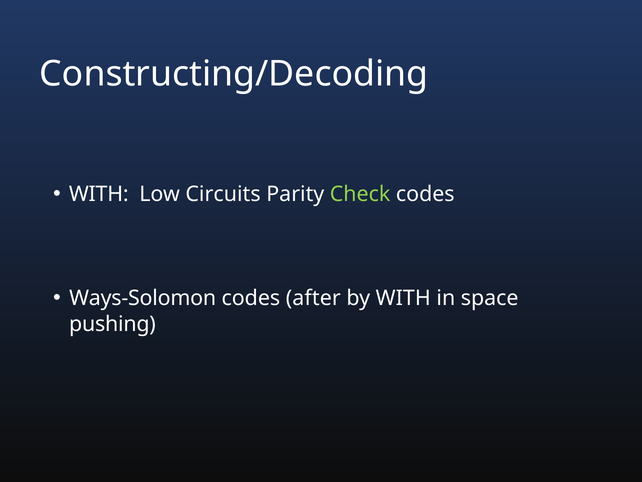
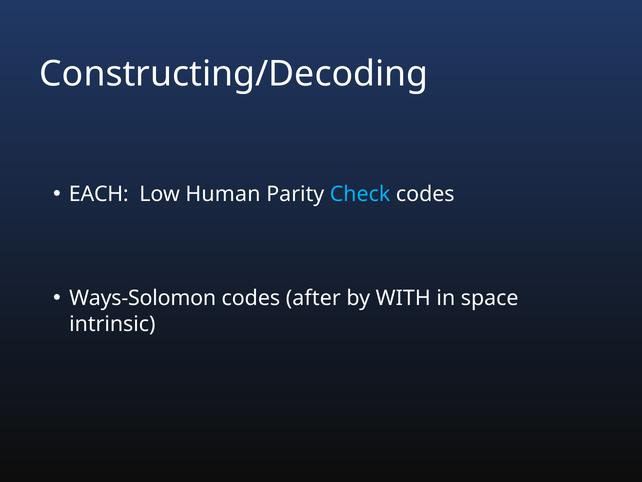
WITH: WITH -> EACH (99, 194)
Circuits: Circuits -> Human (223, 194)
Check colour: light green -> light blue (360, 194)
pushing: pushing -> intrinsic (112, 324)
